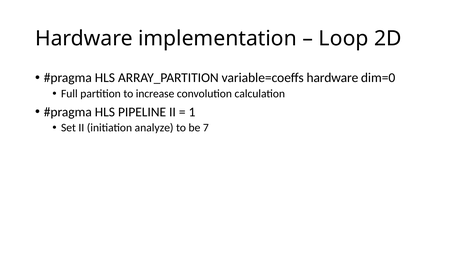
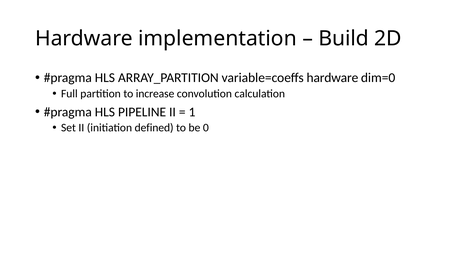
Loop: Loop -> Build (344, 39)
analyze: analyze -> defined (154, 128)
7: 7 -> 0 (206, 128)
